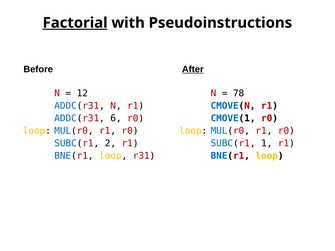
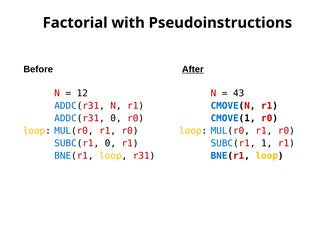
Factorial underline: present -> none (75, 23)
78: 78 -> 43 (239, 93)
ADDC(r31 6: 6 -> 0 (116, 118)
SUBC(r1 2: 2 -> 0 (110, 143)
